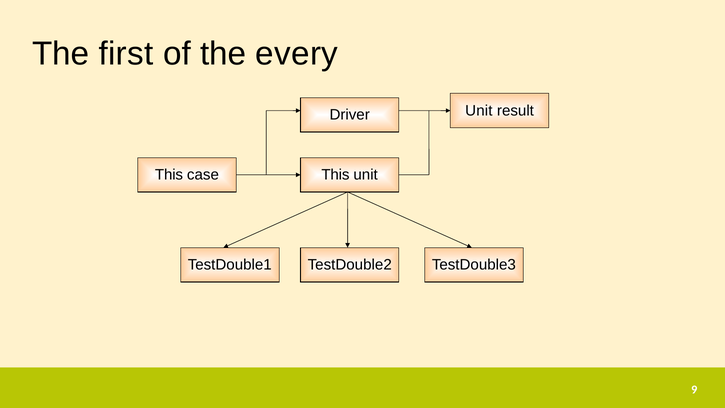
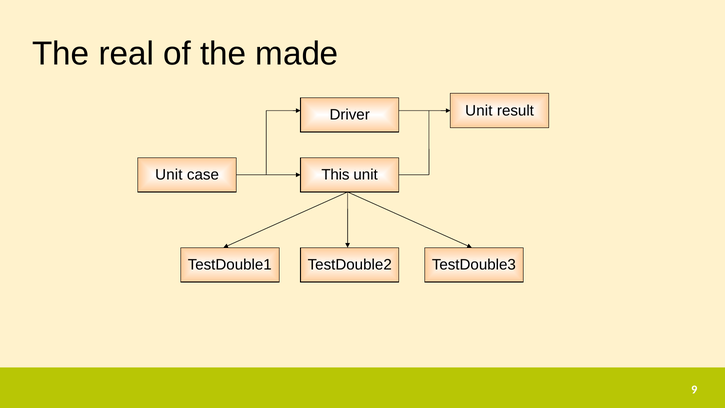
first: first -> real (126, 54)
every: every -> made (297, 54)
This: This -> Unit (169, 175)
